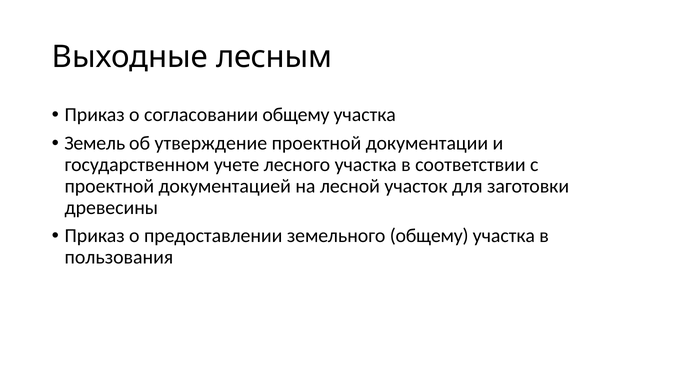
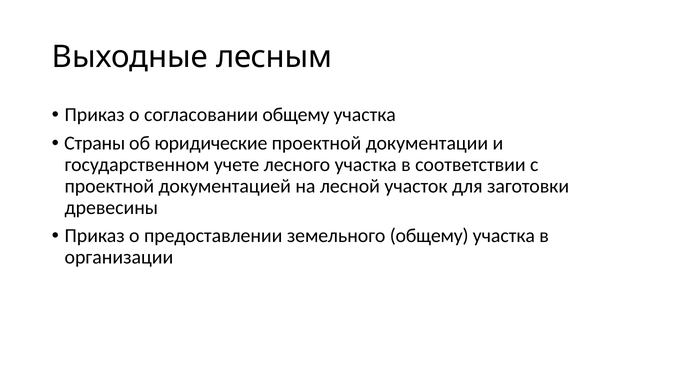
Земель: Земель -> Страны (95, 143)
утверждение: утверждение -> юридические (211, 143)
пользования: пользования -> организации (119, 258)
